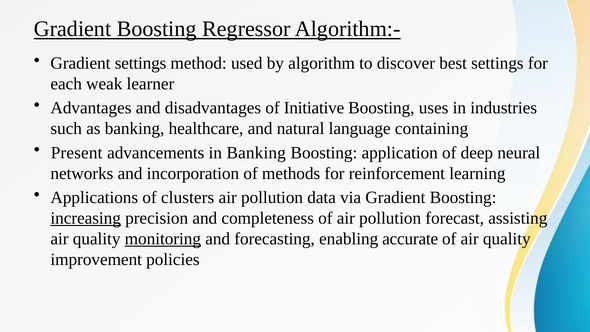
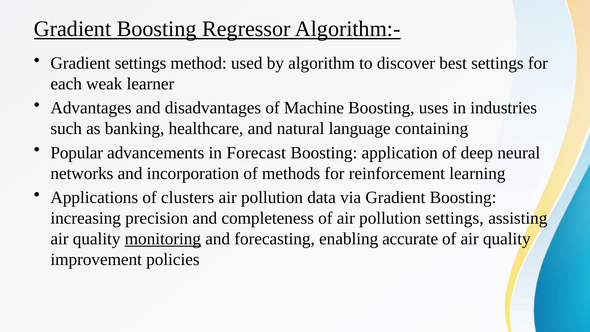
Initiative: Initiative -> Machine (314, 108)
Present: Present -> Popular (77, 153)
in Banking: Banking -> Forecast (256, 153)
increasing underline: present -> none (86, 218)
pollution forecast: forecast -> settings (455, 218)
